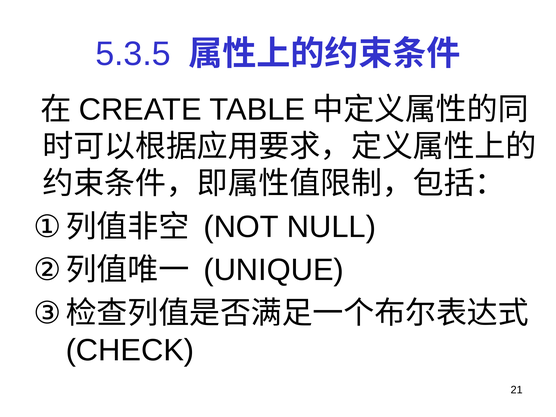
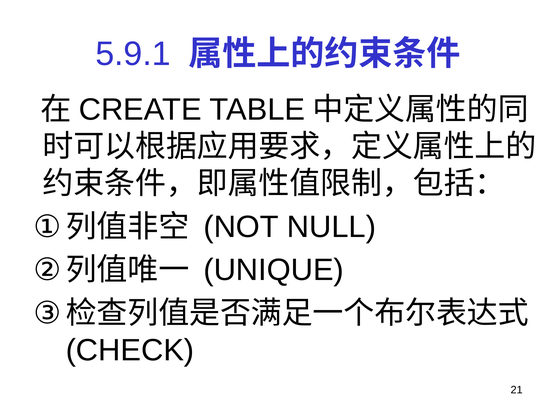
5.3.5: 5.3.5 -> 5.9.1 (133, 54)
